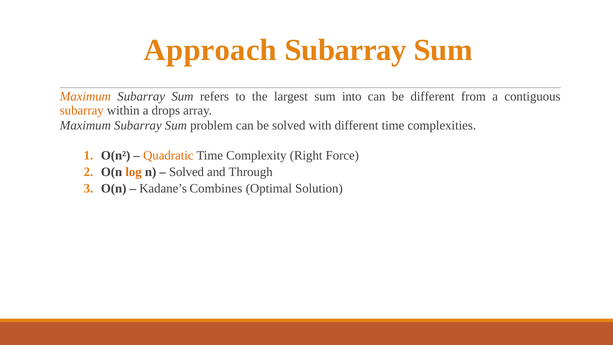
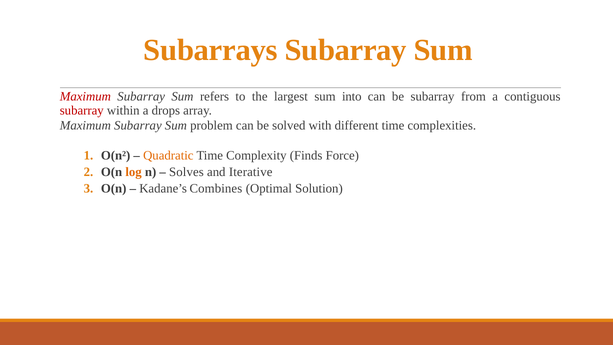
Approach: Approach -> Subarrays (211, 50)
Maximum colour: orange -> red (85, 96)
be different: different -> subarray (433, 96)
subarray colour: orange -> red (82, 110)
Right: Right -> Finds (306, 156)
Solved: Solved -> Solves (186, 172)
Through: Through -> Iterative (251, 172)
